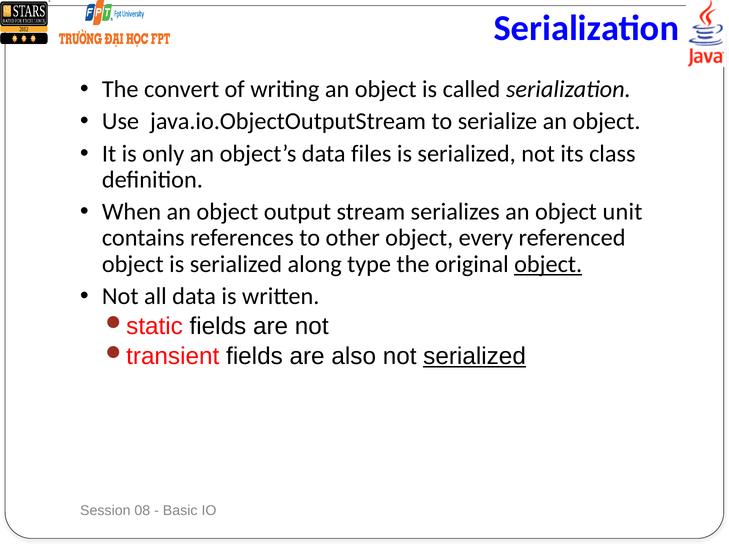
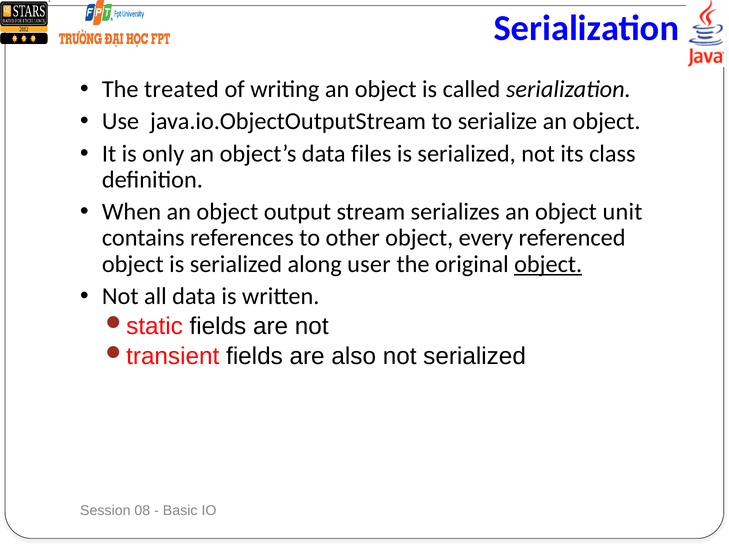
convert: convert -> treated (181, 89)
type: type -> user (369, 265)
serialized underline: present -> none (475, 357)
